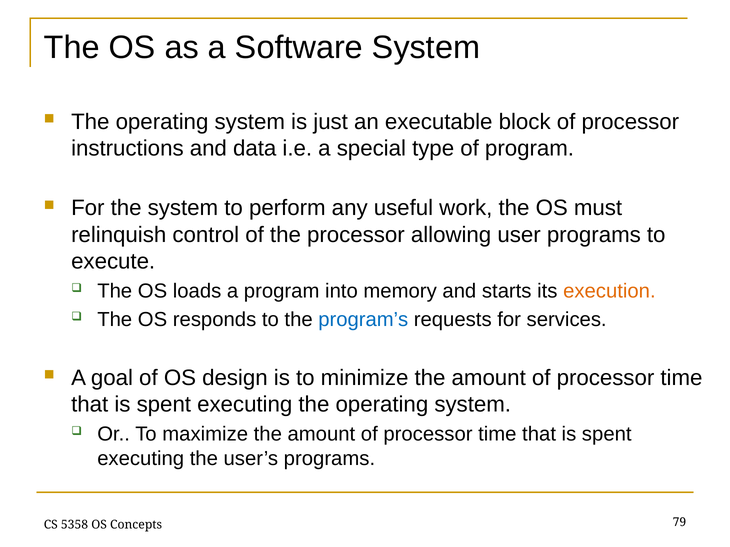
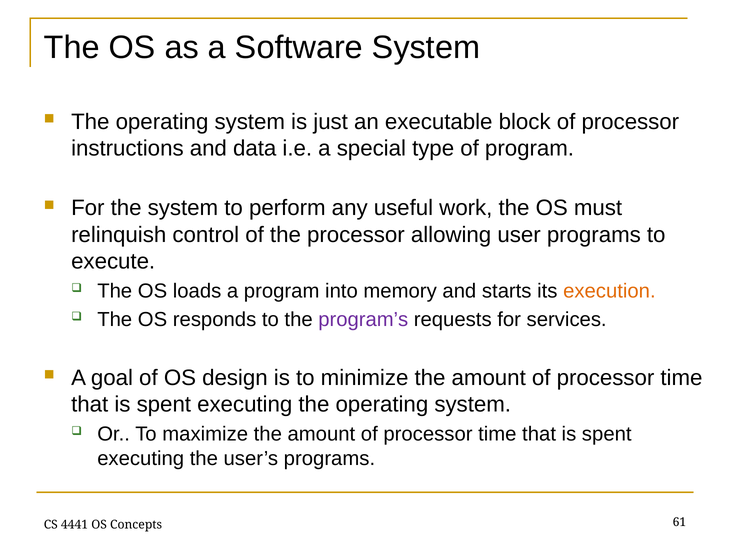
program’s colour: blue -> purple (363, 320)
5358: 5358 -> 4441 (75, 525)
79: 79 -> 61 (679, 523)
